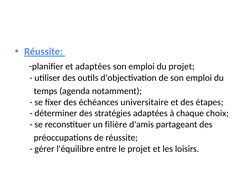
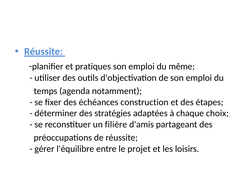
et adaptées: adaptées -> pratiques (93, 67)
du projet: projet -> même (182, 67)
universitaire: universitaire -> construction (144, 102)
